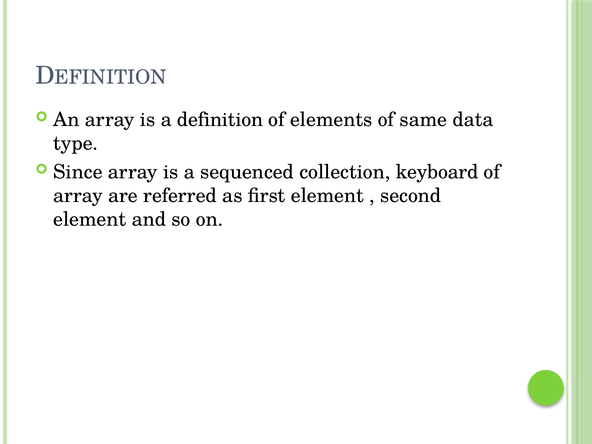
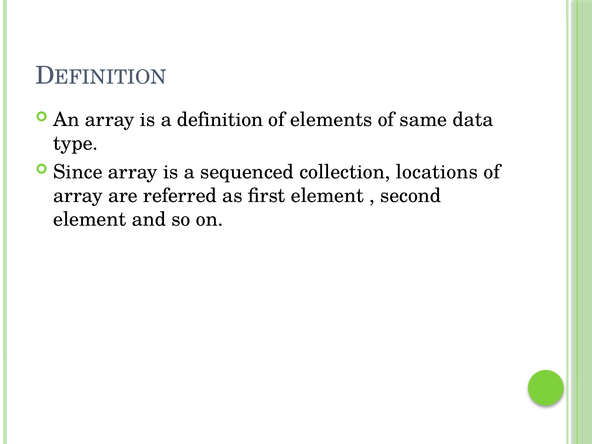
keyboard: keyboard -> locations (437, 172)
